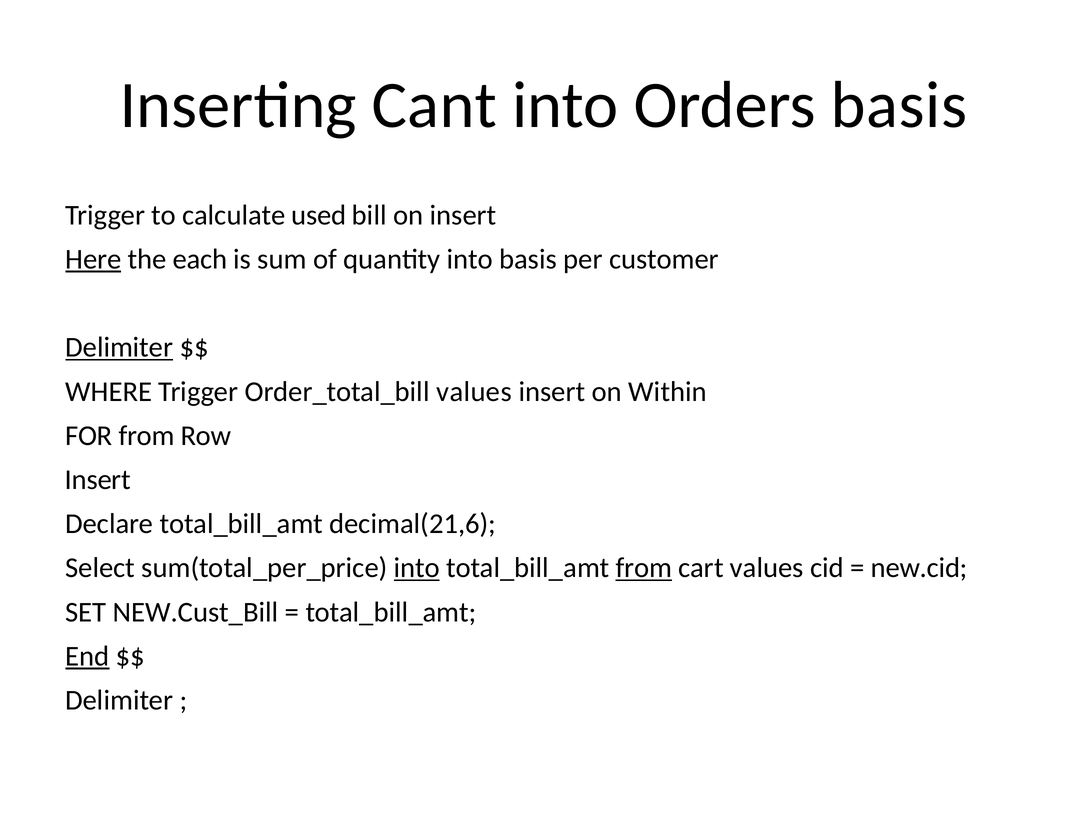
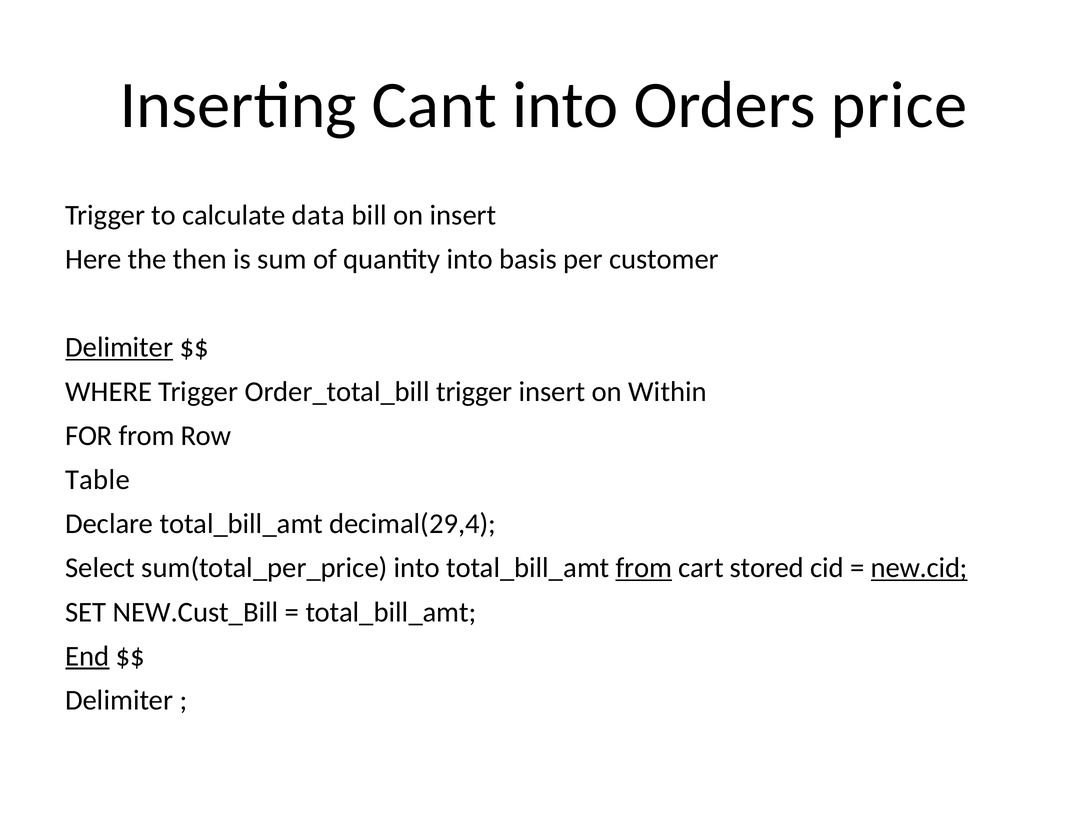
Orders basis: basis -> price (899, 105)
used: used -> data (318, 215)
Here underline: present -> none (93, 259)
each: each -> then (200, 259)
Order_total_bill values: values -> trigger (474, 392)
Insert: Insert -> Table (98, 480)
decimal(21,6: decimal(21,6 -> decimal(29,4 (413, 524)
into underline: present -> none (417, 568)
cart values: values -> stored (767, 568)
new.cid underline: none -> present (919, 568)
